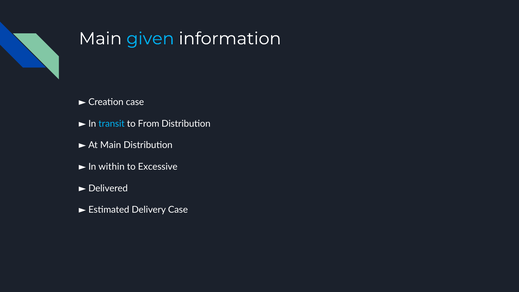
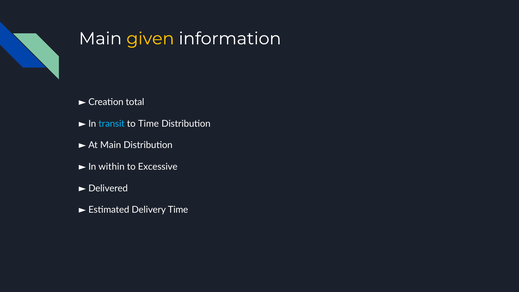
given colour: light blue -> yellow (150, 39)
case: case -> total (135, 102)
to From: From -> Time (148, 124)
Delivery Case: Case -> Time (178, 210)
